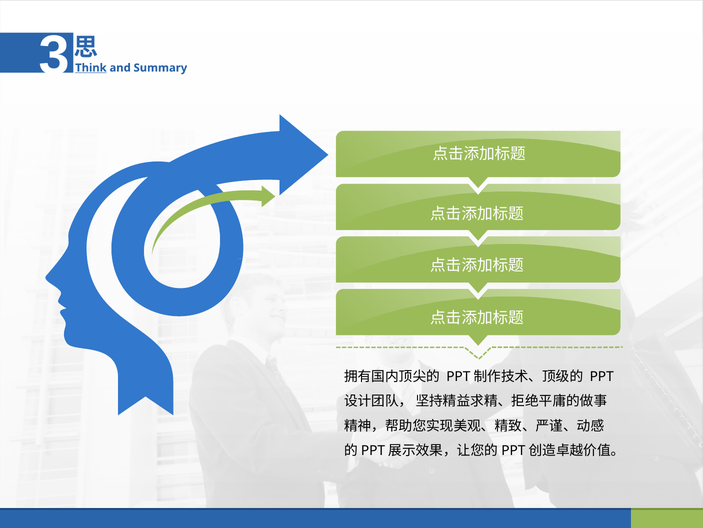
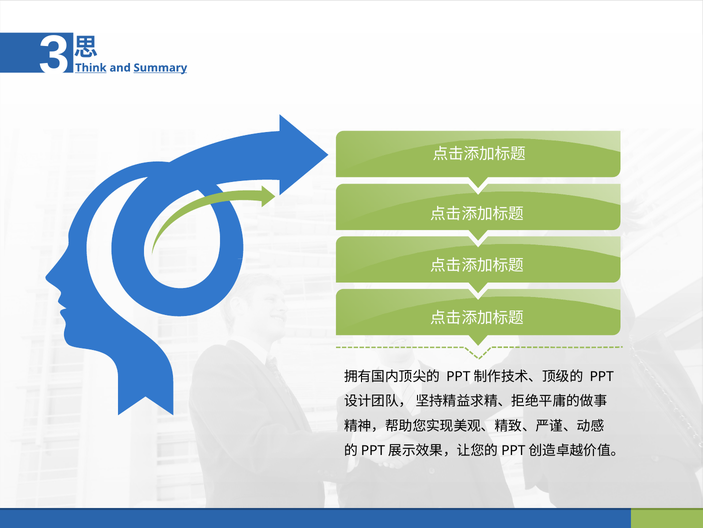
Summary underline: none -> present (160, 68)
